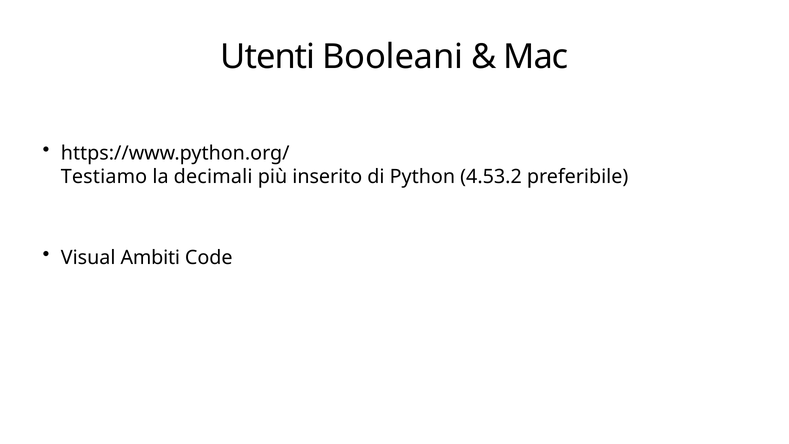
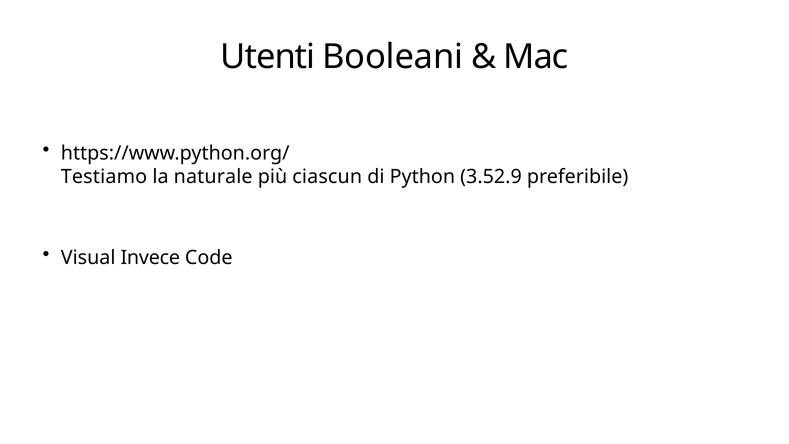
decimali: decimali -> naturale (213, 177)
inserito: inserito -> ciascun (327, 177)
4.53.2: 4.53.2 -> 3.52.9 (491, 177)
Ambiti: Ambiti -> Invece (150, 257)
